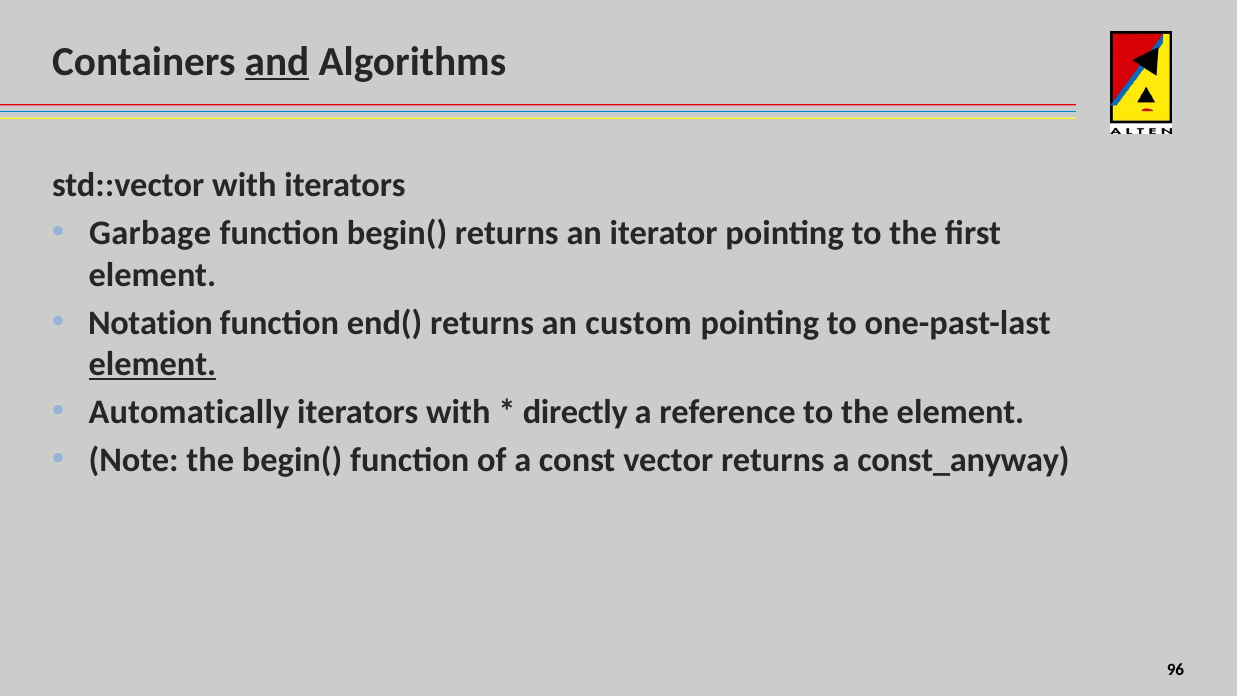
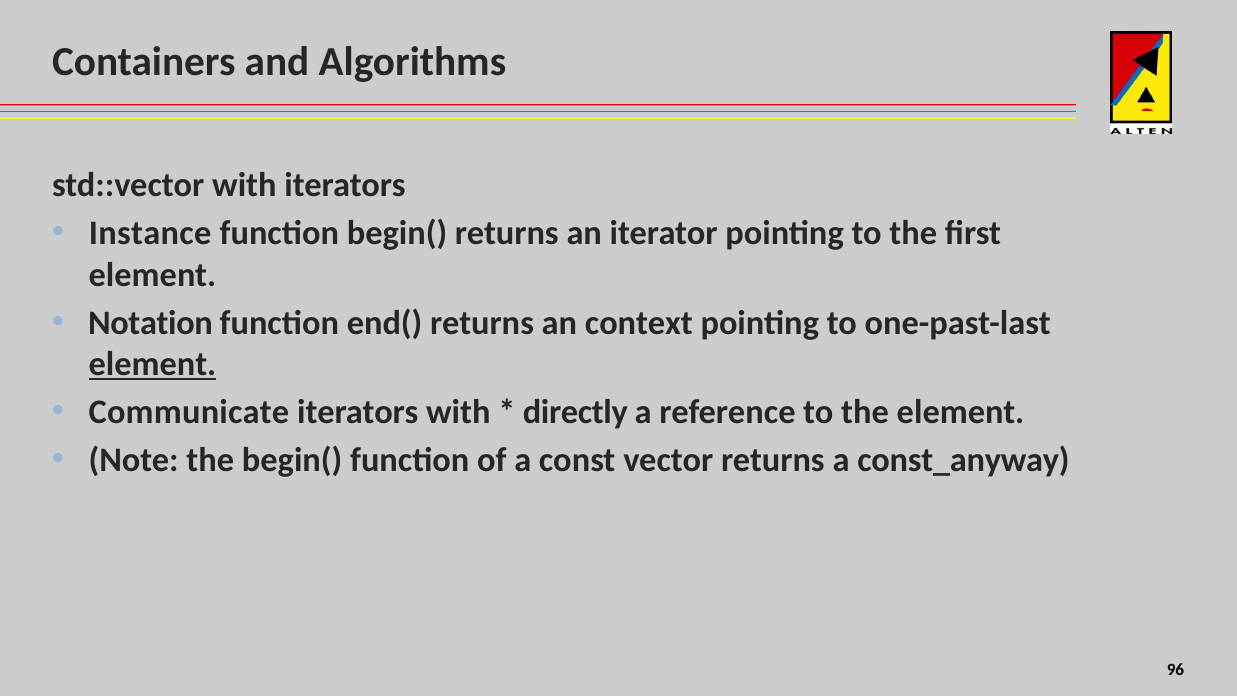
and underline: present -> none (277, 61)
Garbage: Garbage -> Instance (150, 234)
custom: custom -> context (639, 323)
Automatically: Automatically -> Communicate (189, 412)
